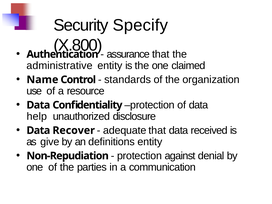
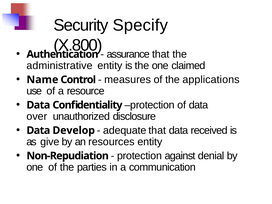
standards: standards -> measures (128, 80)
organization: organization -> applications (211, 80)
help: help -> over (37, 116)
Recover: Recover -> Develop (74, 130)
definitions: definitions -> resources (111, 142)
